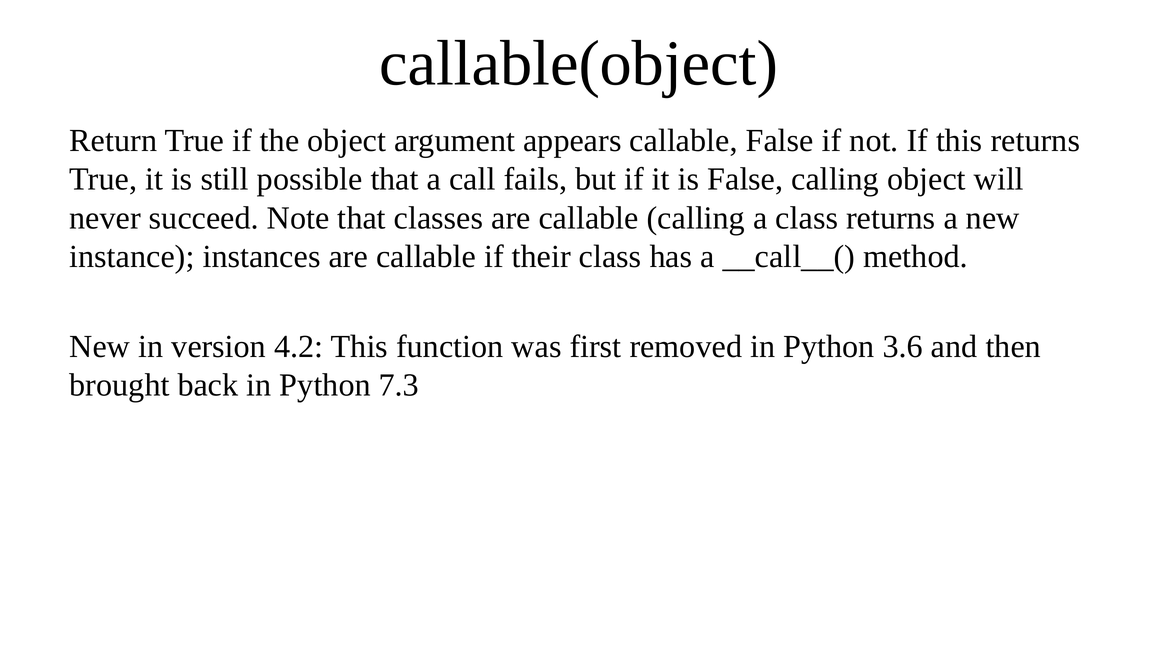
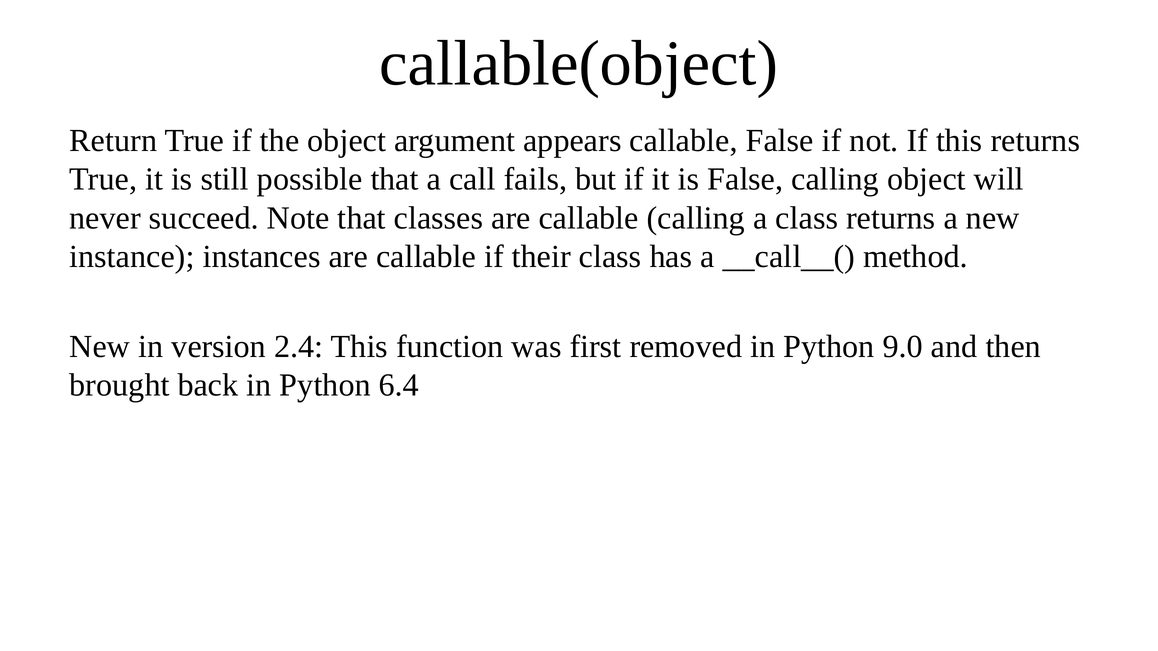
4.2: 4.2 -> 2.4 (299, 347)
3.6: 3.6 -> 9.0 (903, 347)
7.3: 7.3 -> 6.4 (399, 386)
